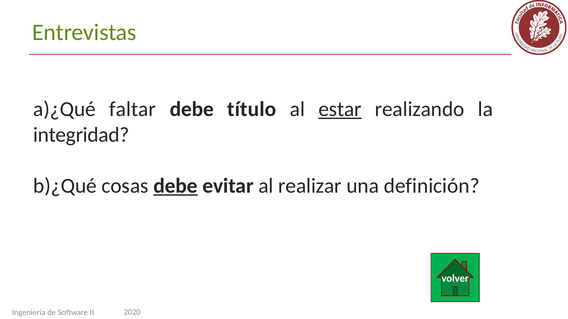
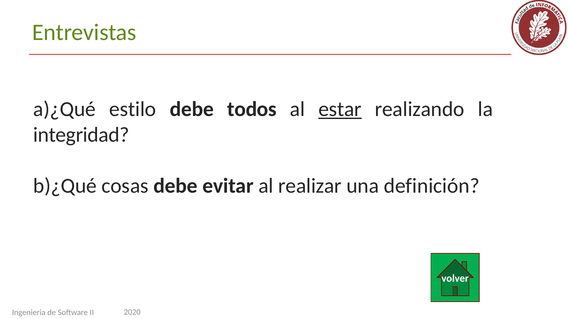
faltar: faltar -> estilo (133, 109)
título: título -> todos (252, 109)
debe underline: present -> none (175, 186)
